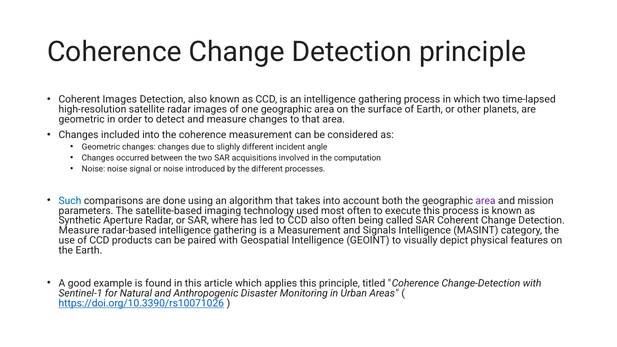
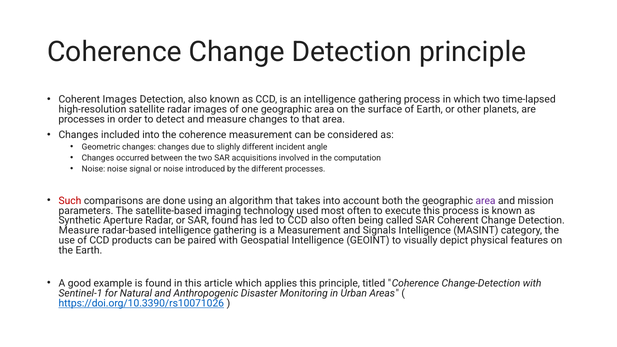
geometric: geometric -> processes (82, 119)
Such colour: blue -> red (70, 201)
SAR where: where -> found (225, 221)
